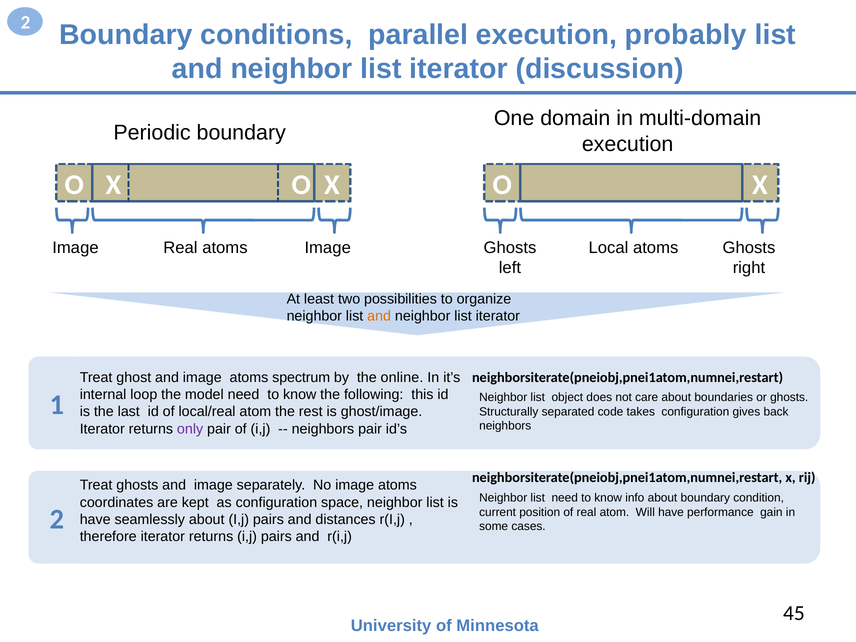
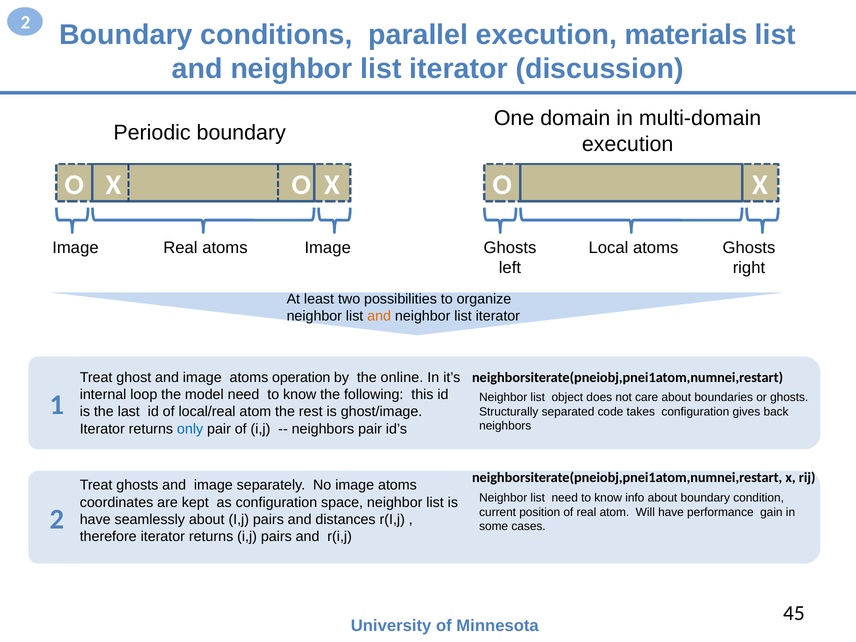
probably: probably -> materials (686, 35)
spectrum: spectrum -> operation (301, 378)
only colour: purple -> blue (190, 429)
